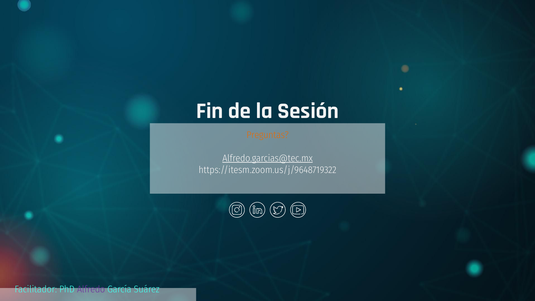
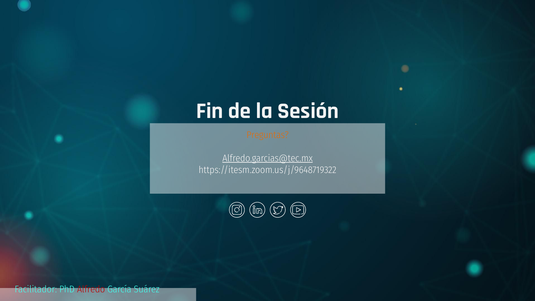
Alfredo colour: purple -> red (91, 289)
